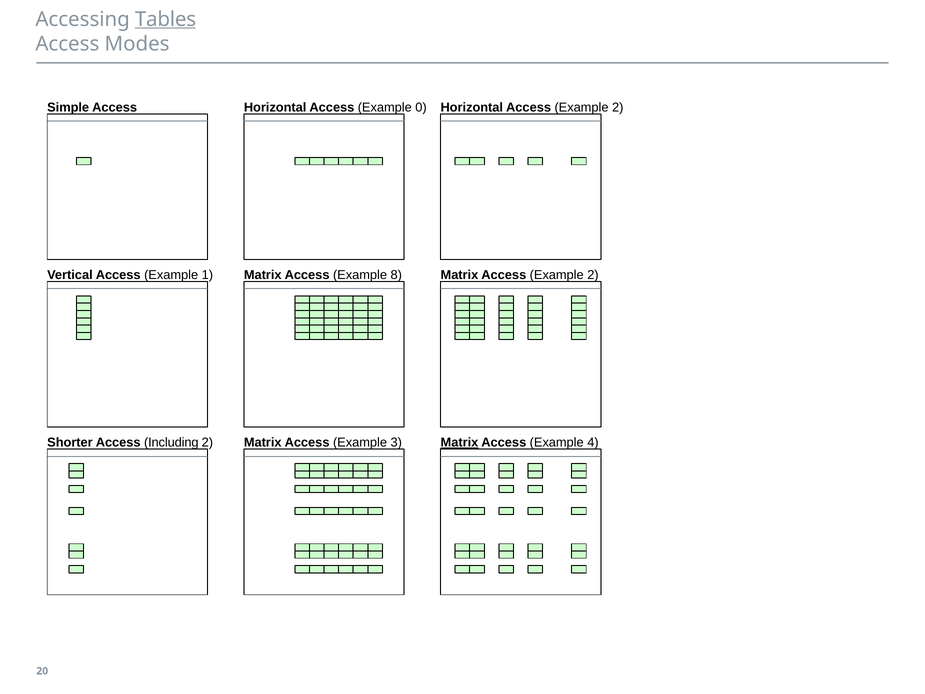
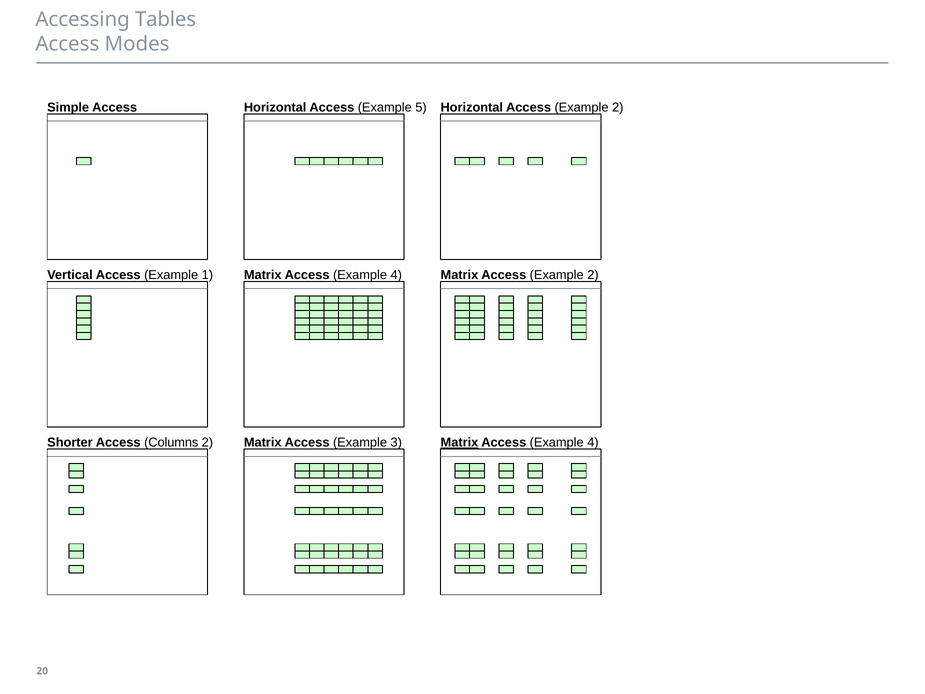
Tables underline: present -> none (166, 19)
0: 0 -> 5 (421, 107)
8: 8 -> 4 (396, 275)
Including: Including -> Columns (171, 442)
